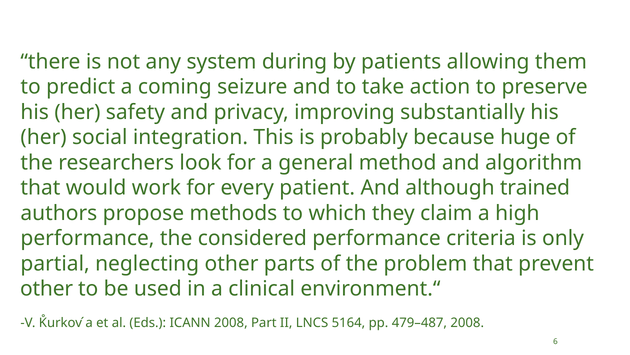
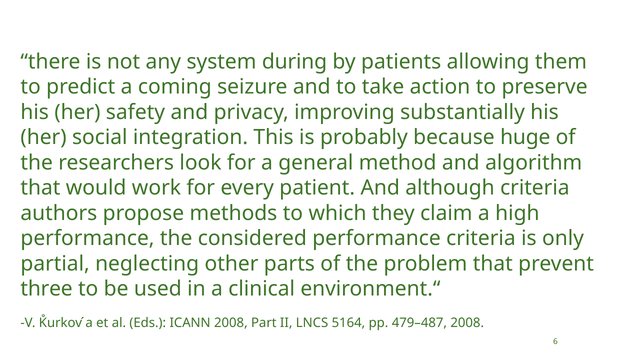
although trained: trained -> criteria (535, 188)
other: other -> three (47, 288)
